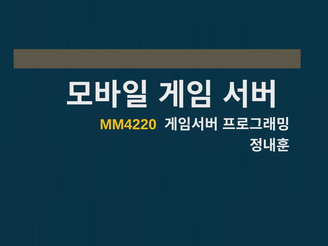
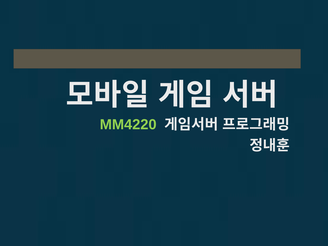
MM4220 colour: yellow -> light green (128, 125)
